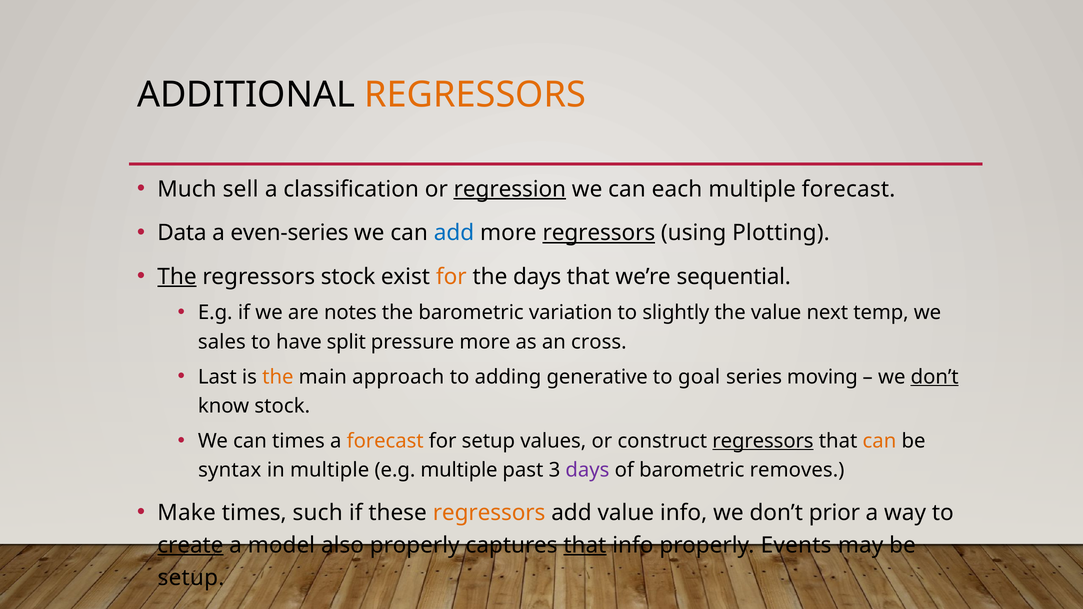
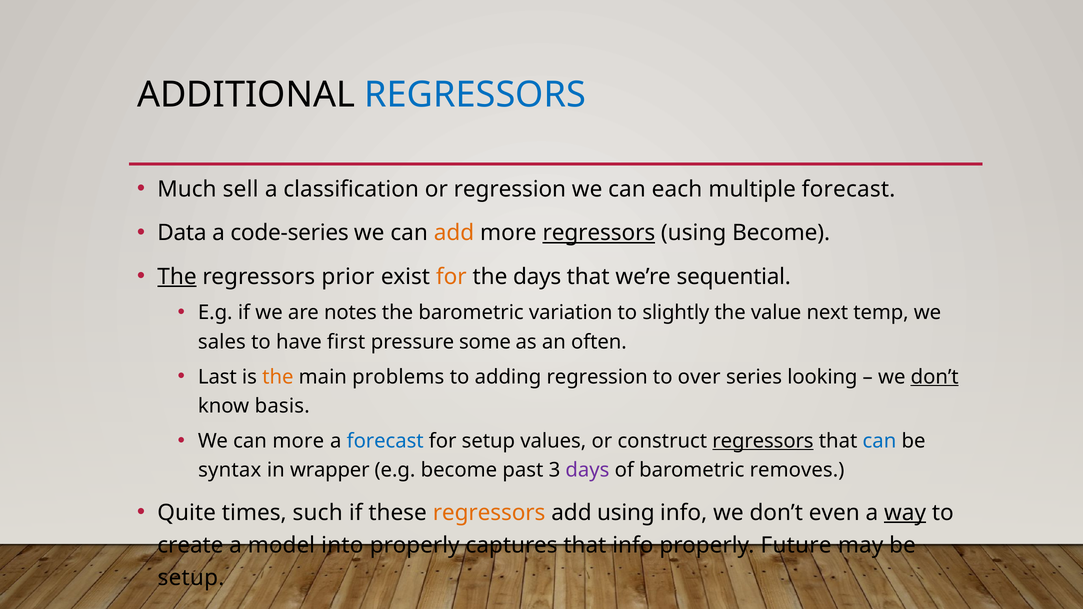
REGRESSORS colour: orange -> blue (475, 95)
regression underline: present -> none (510, 189)
even-series: even-series -> code-series (290, 233)
add colour: blue -> orange (454, 233)
using Plotting: Plotting -> Become (781, 233)
regressors stock: stock -> prior (348, 277)
split: split -> first (346, 342)
pressure more: more -> some (485, 342)
cross: cross -> often (599, 342)
approach: approach -> problems (398, 377)
adding generative: generative -> regression (597, 377)
goal: goal -> over (699, 377)
moving: moving -> looking (822, 377)
know stock: stock -> basis (282, 406)
can times: times -> more (298, 441)
forecast colour: orange -> blue (385, 441)
can colour: orange -> blue (879, 441)
in multiple: multiple -> wrapper (330, 470)
e.g multiple: multiple -> become (459, 470)
Make: Make -> Quite (187, 513)
add value: value -> using (626, 513)
prior: prior -> even (834, 513)
way underline: none -> present (905, 513)
create underline: present -> none (190, 545)
also: also -> into (342, 545)
that underline: present -> none (585, 545)
Events: Events -> Future (796, 545)
